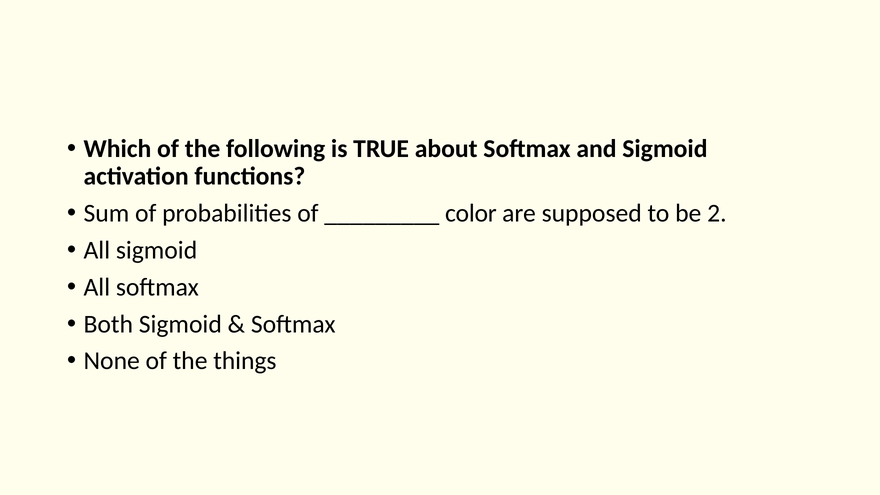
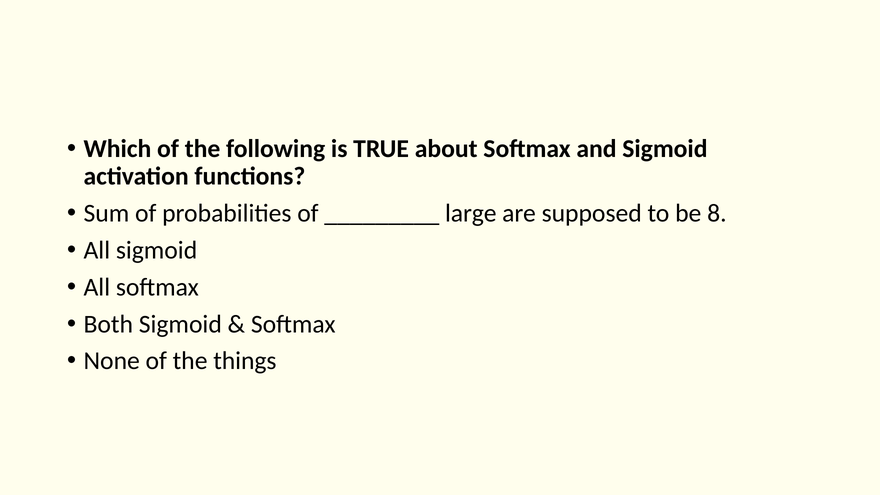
color: color -> large (471, 213)
2: 2 -> 8 (717, 213)
